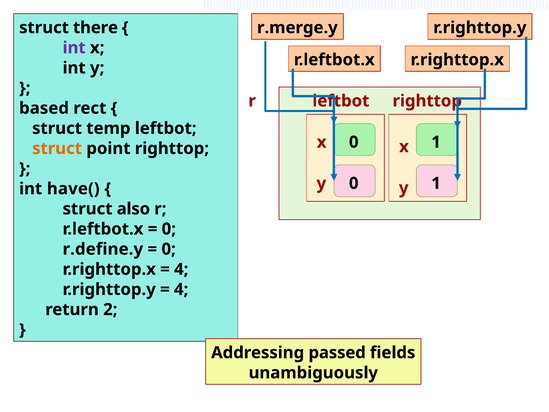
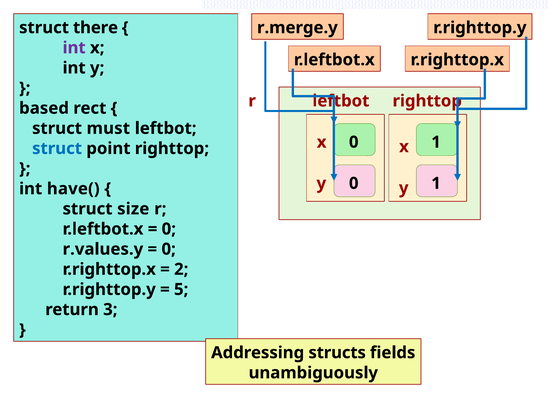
temp: temp -> must (108, 128)
struct colour: orange -> blue (57, 148)
also: also -> size (133, 209)
r.define.y: r.define.y -> r.values.y (103, 249)
4: 4 -> 2 (181, 269)
4: 4 -> 5 (181, 289)
2: 2 -> 3 (110, 309)
passed: passed -> structs (337, 352)
